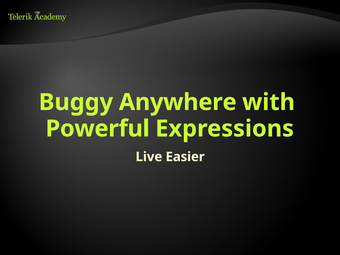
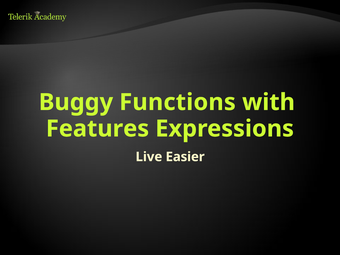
Anywhere: Anywhere -> Functions (178, 102)
Powerful: Powerful -> Features (97, 129)
